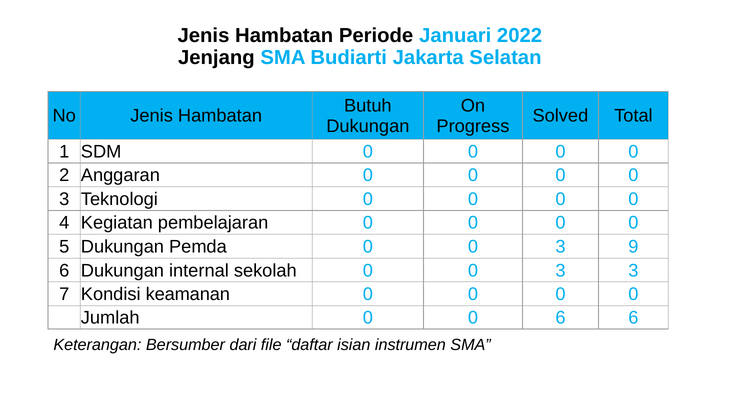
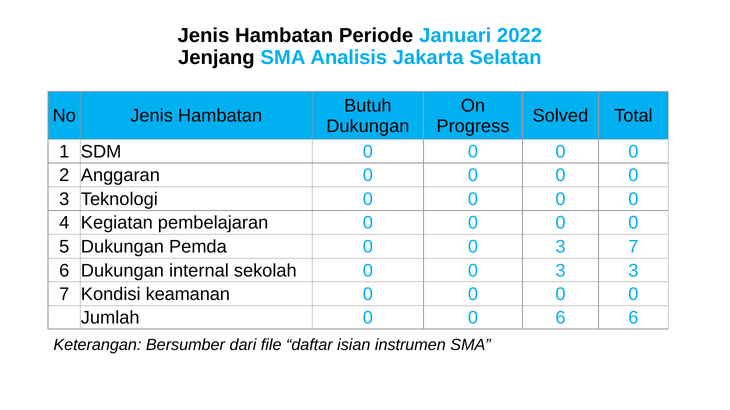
Budiarti: Budiarti -> Analisis (349, 58)
0 3 9: 9 -> 7 (633, 247)
